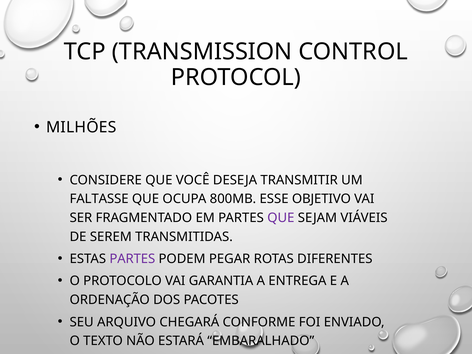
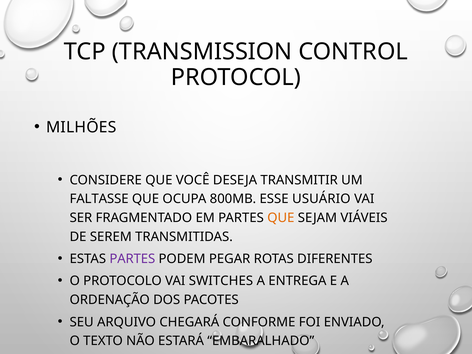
OBJETIVO: OBJETIVO -> USUÁRIO (321, 199)
QUE colour: purple -> orange (281, 218)
GARANTIA: GARANTIA -> SWITCHES (221, 281)
